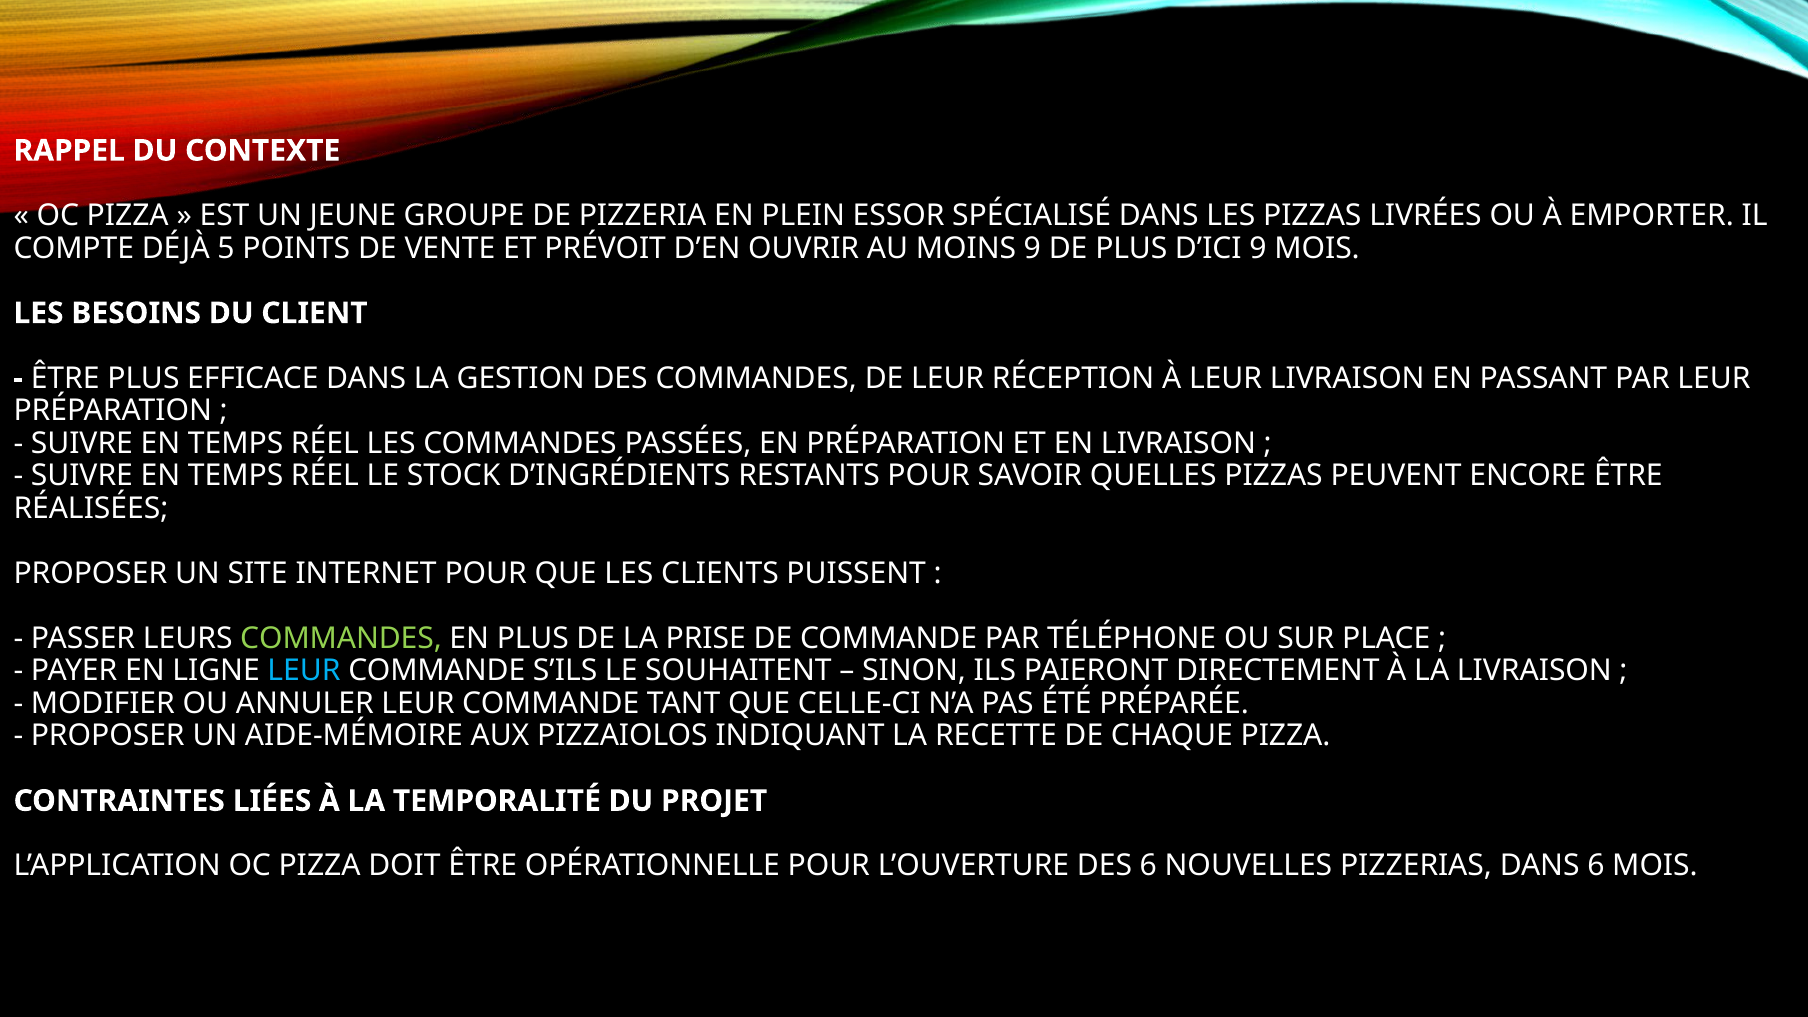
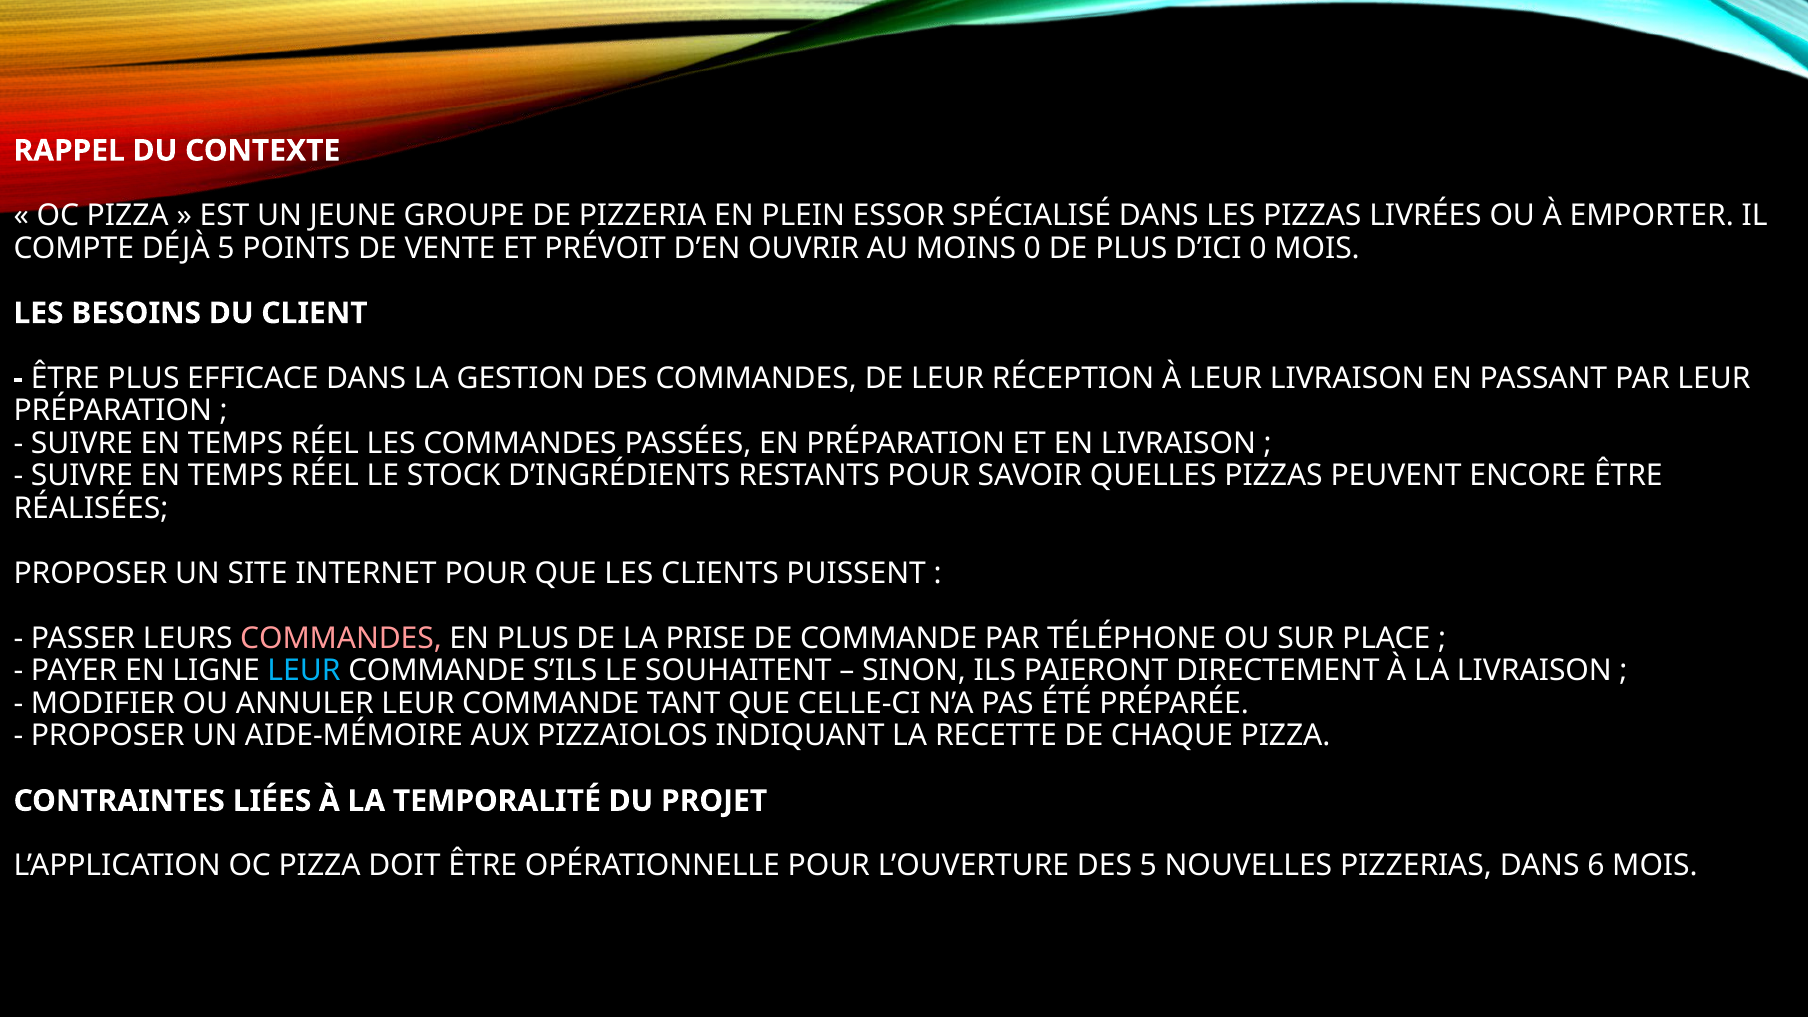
MOINS 9: 9 -> 0 (1032, 248)
D’ICI 9: 9 -> 0 (1258, 248)
COMMANDES colour: light green -> pink (341, 638)
DES 6: 6 -> 5 (1148, 866)
